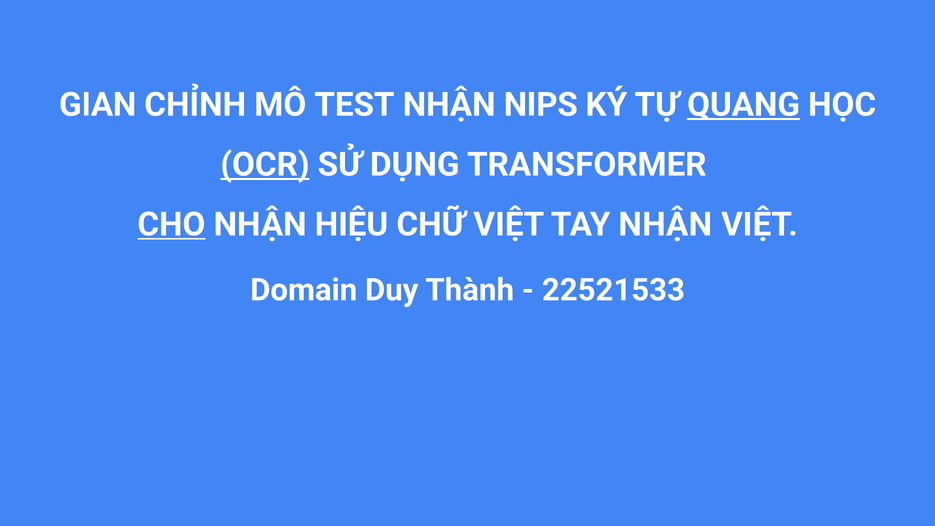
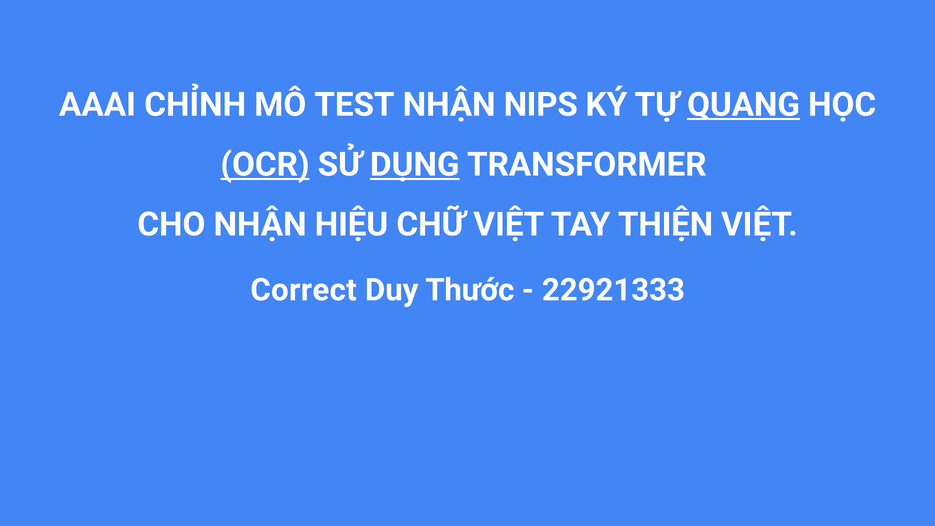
GIAN: GIAN -> AAAI (97, 105)
DỤNG underline: none -> present (415, 165)
CHO underline: present -> none (171, 224)
TAY NHẬN: NHẬN -> THIỆN (666, 224)
Domain: Domain -> Correct (304, 290)
Thành: Thành -> Thước (470, 290)
22521533: 22521533 -> 22921333 (613, 290)
